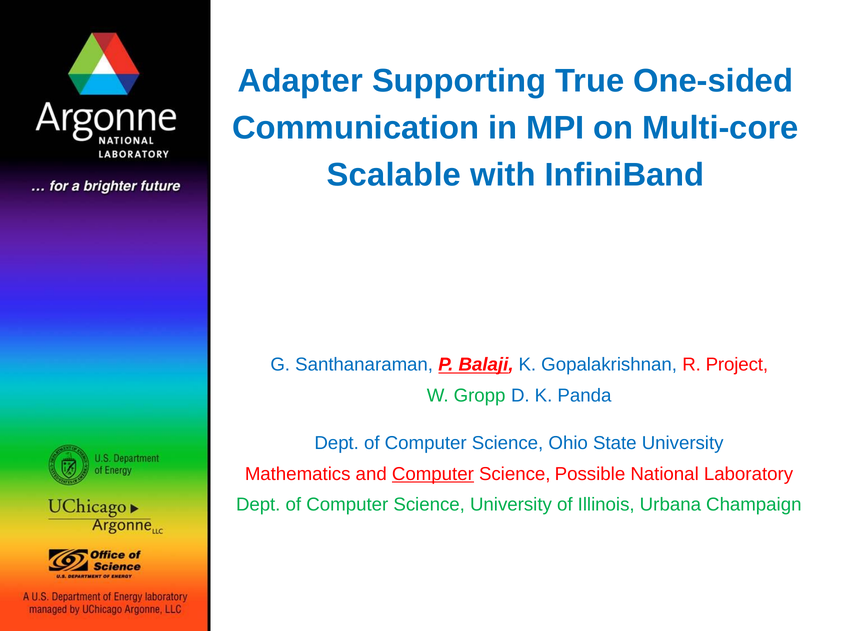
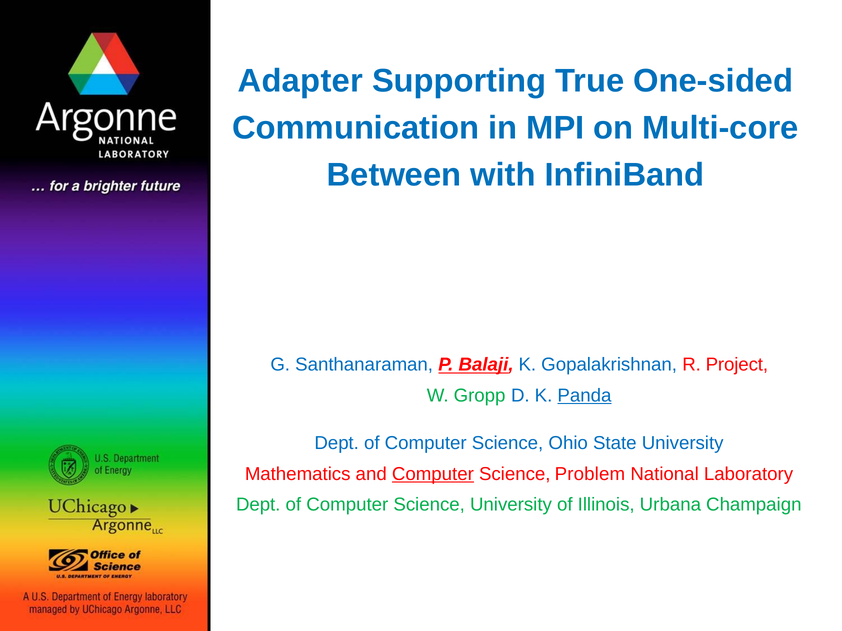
Scalable: Scalable -> Between (394, 175)
Panda underline: none -> present (585, 396)
Possible: Possible -> Problem (590, 474)
